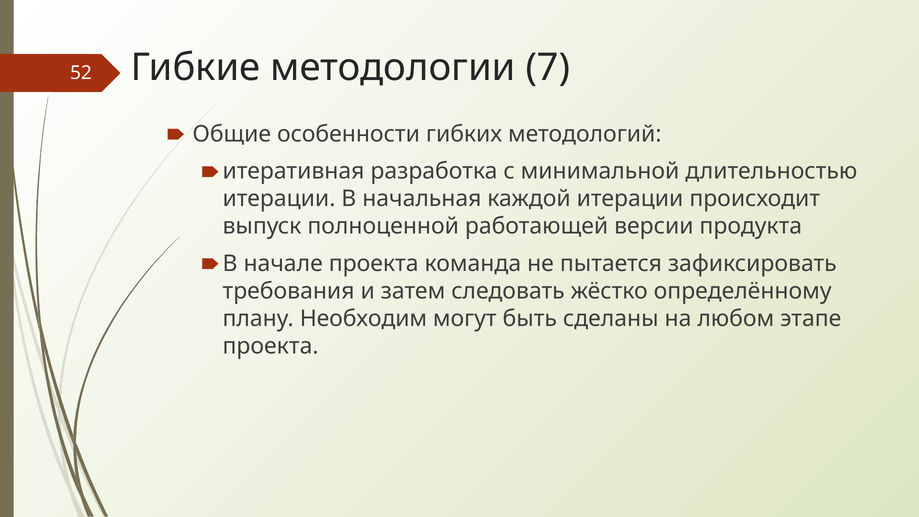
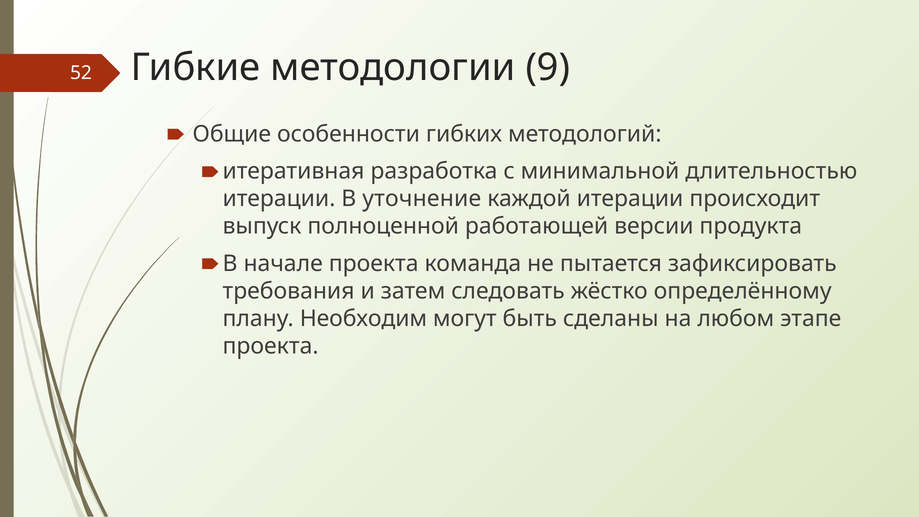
7: 7 -> 9 (548, 68)
начальная: начальная -> уточнение (422, 199)
